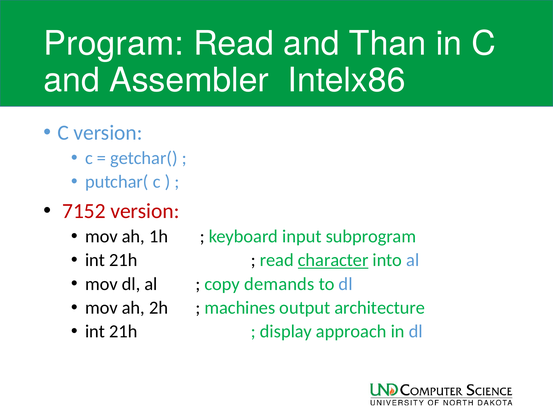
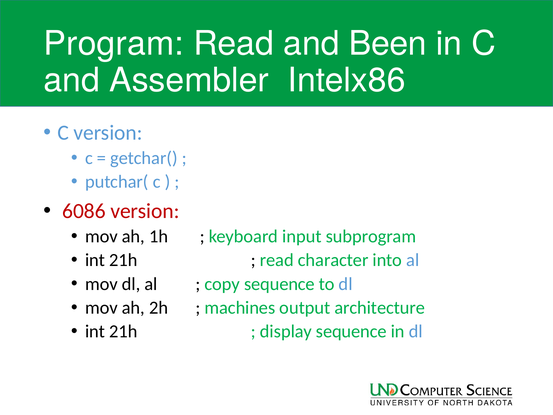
Than: Than -> Been (388, 44)
7152: 7152 -> 6086 (84, 211)
character underline: present -> none (333, 260)
copy demands: demands -> sequence (279, 284)
display approach: approach -> sequence (351, 331)
